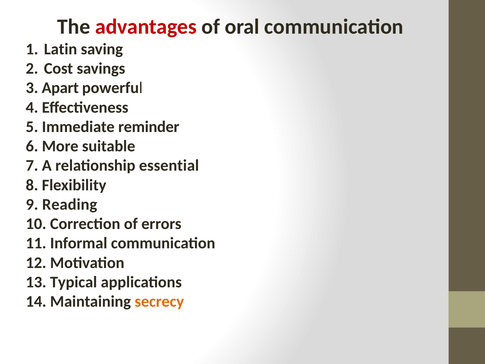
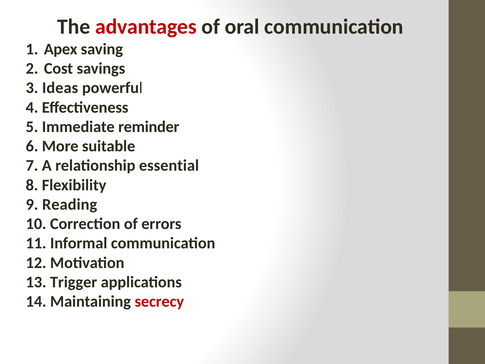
Latin: Latin -> Apex (61, 49)
Apart: Apart -> Ideas (60, 88)
Typical: Typical -> Trigger (74, 282)
secrecy colour: orange -> red (159, 301)
